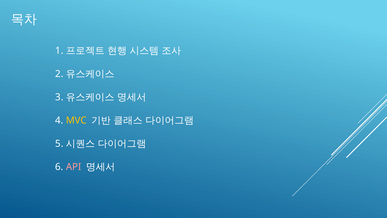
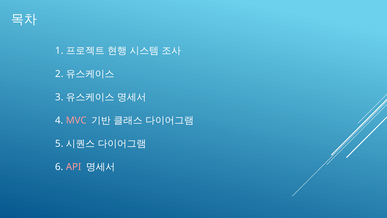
MVC colour: yellow -> pink (76, 120)
